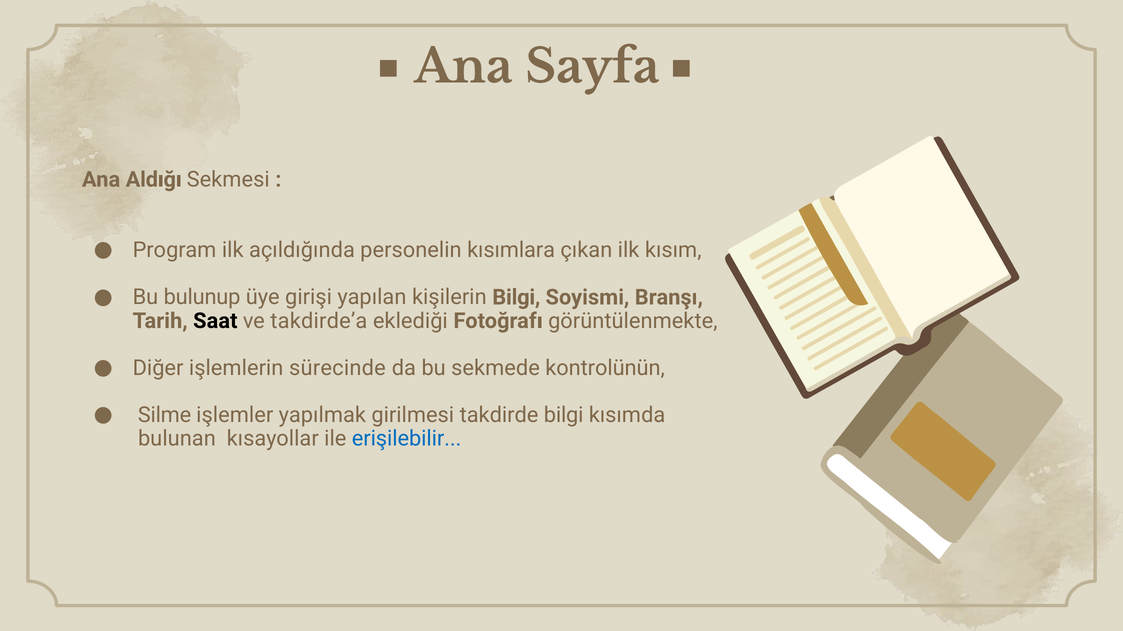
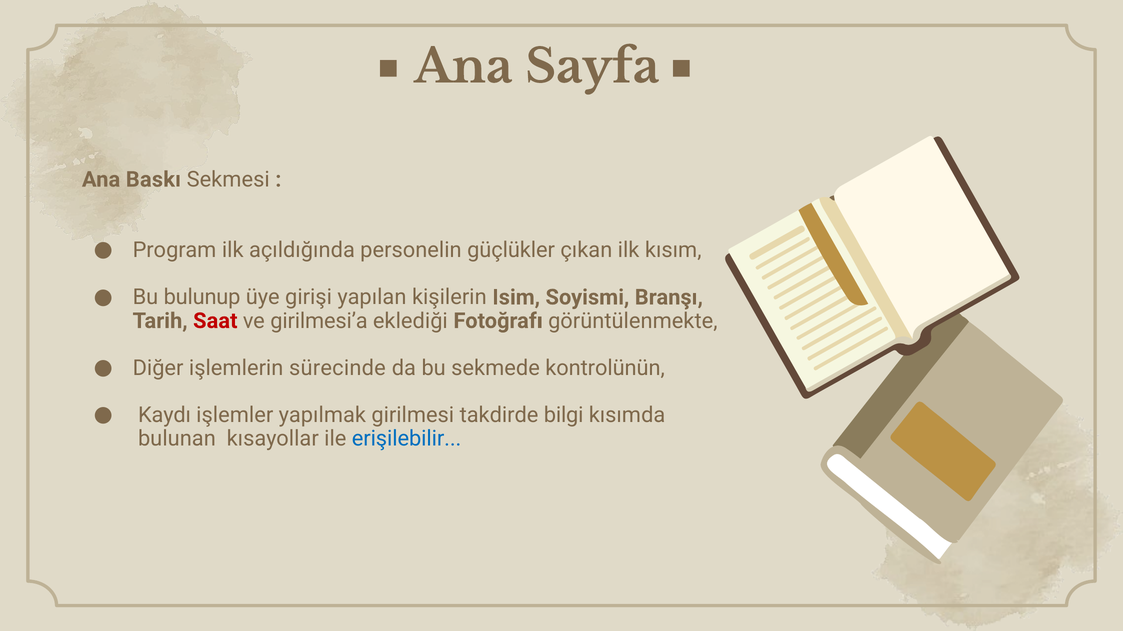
Aldığı: Aldığı -> Baskı (153, 180)
kısımlara: kısımlara -> güçlükler (511, 250)
kişilerin Bilgi: Bilgi -> Isim (516, 298)
Saat colour: black -> red (215, 321)
takdirde’a: takdirde’a -> girilmesi’a (319, 321)
Silme: Silme -> Kaydı (165, 416)
